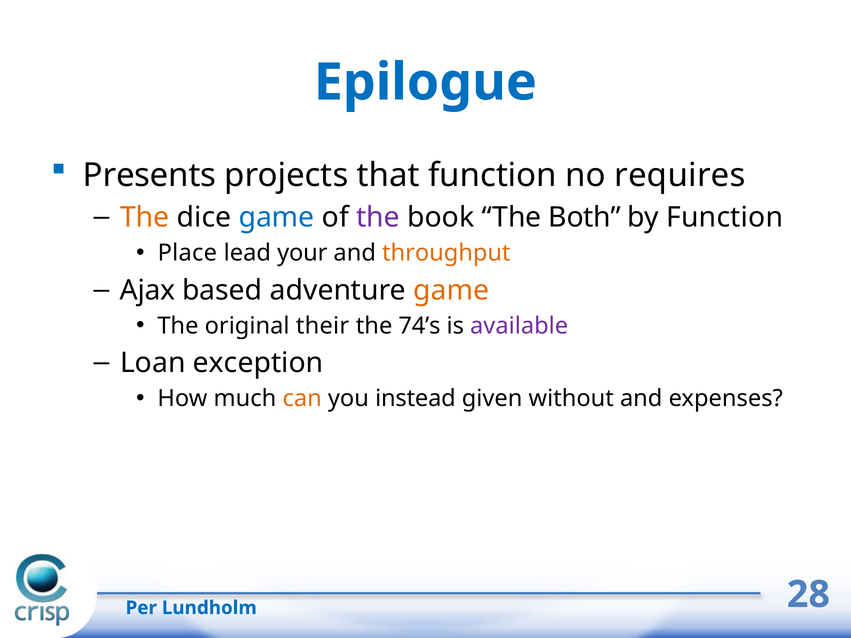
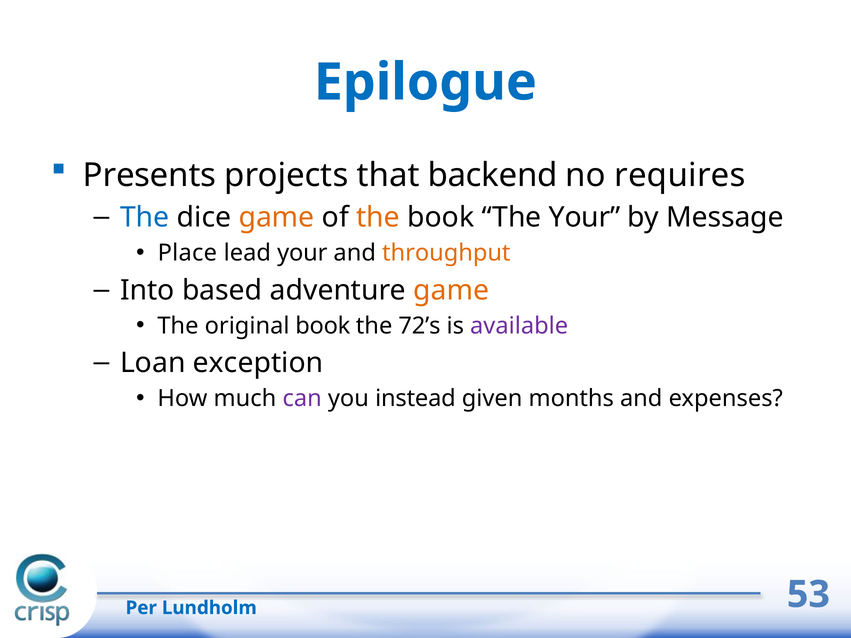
that function: function -> backend (493, 175)
The colour: orange -> blue (145, 218)
game colour: blue -> orange (277, 218)
the colour: purple -> orange (378, 218)
The Both: Both -> Your (585, 218)
by Function: Function -> Message (725, 218)
Ajax: Ajax -> Into (147, 290)
original their: their -> book (323, 326)
74’s: 74’s -> 72’s (419, 326)
can colour: orange -> purple (302, 399)
without: without -> months (571, 399)
28: 28 -> 53 (808, 595)
